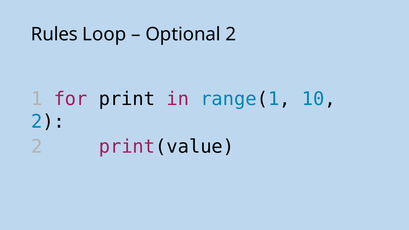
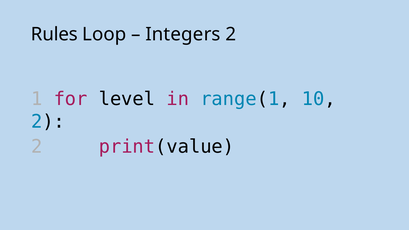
Optional: Optional -> Integers (183, 34)
print: print -> level (127, 99)
